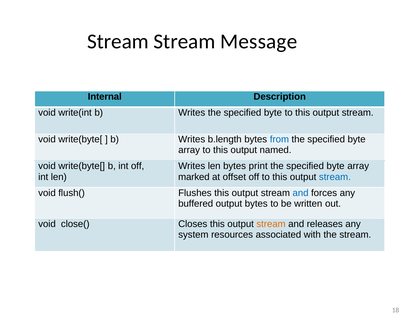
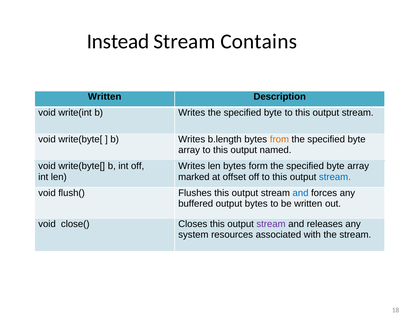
Stream: Stream -> Instead (118, 42)
Message: Message -> Contains (259, 42)
Internal: Internal -> Written (105, 97)
from colour: blue -> orange (279, 139)
print: print -> form (258, 166)
stream colour: orange -> purple (271, 224)
